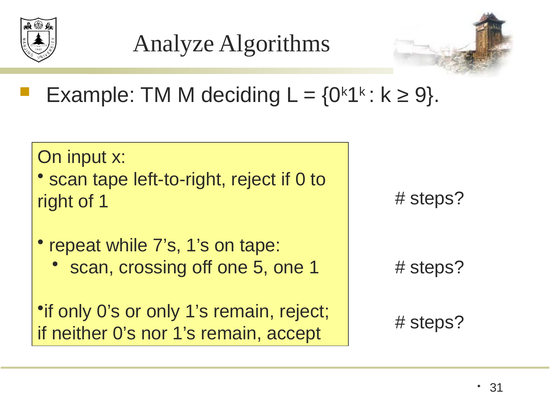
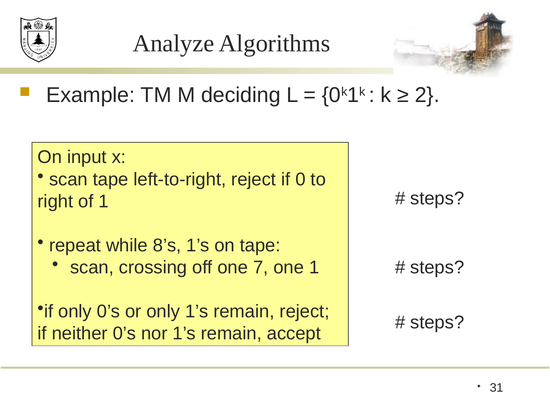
9: 9 -> 2 (427, 95)
7’s: 7’s -> 8’s (167, 245)
5: 5 -> 7 (261, 267)
